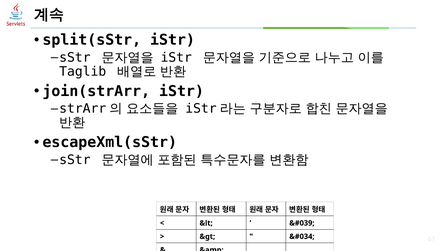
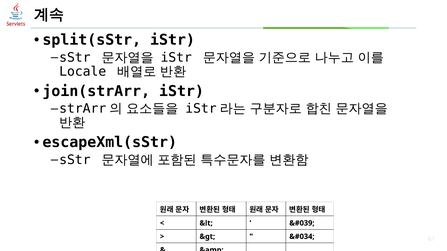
Taglib: Taglib -> Locale (83, 72)
